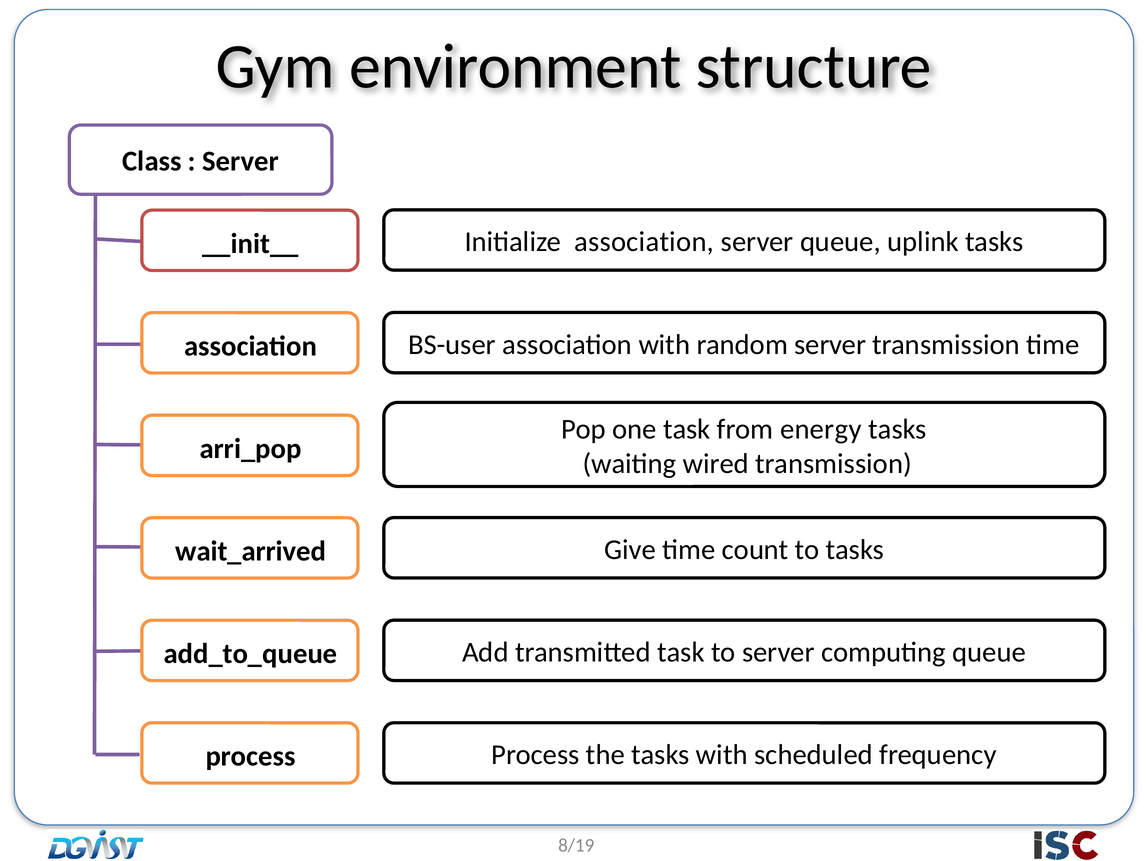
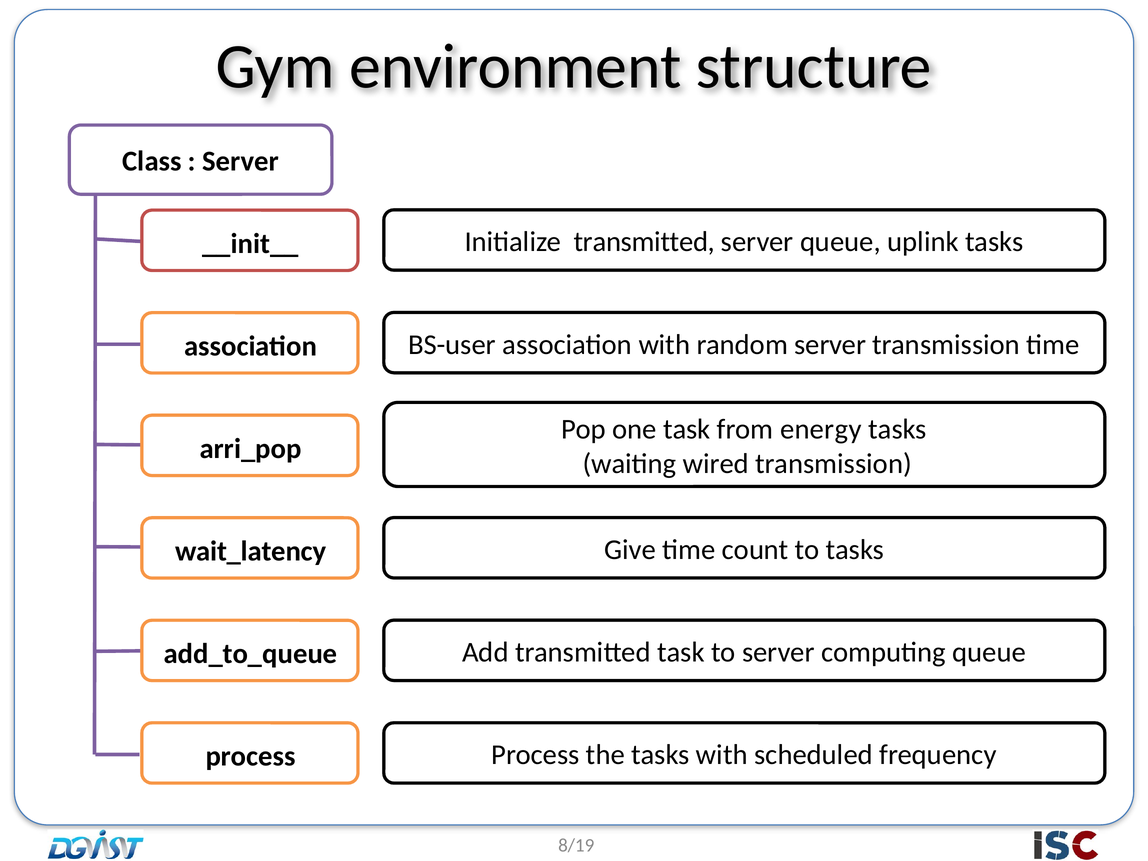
Initialize association: association -> transmitted (644, 242)
wait_arrived: wait_arrived -> wait_latency (251, 551)
